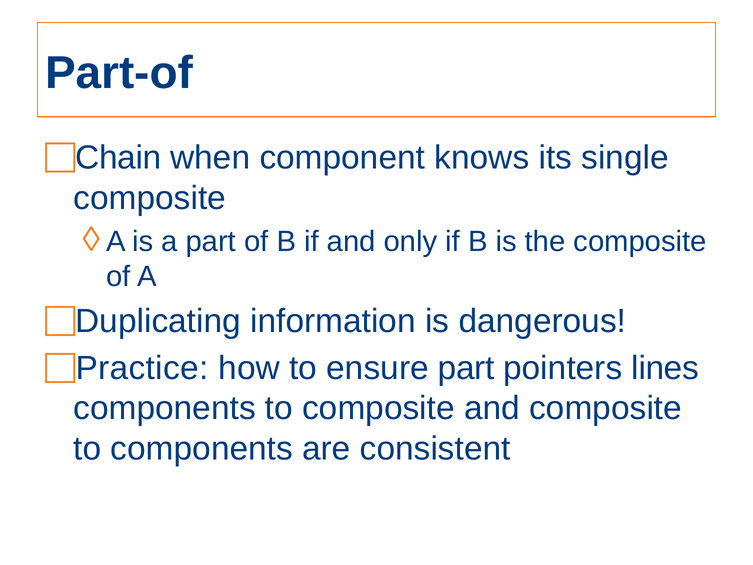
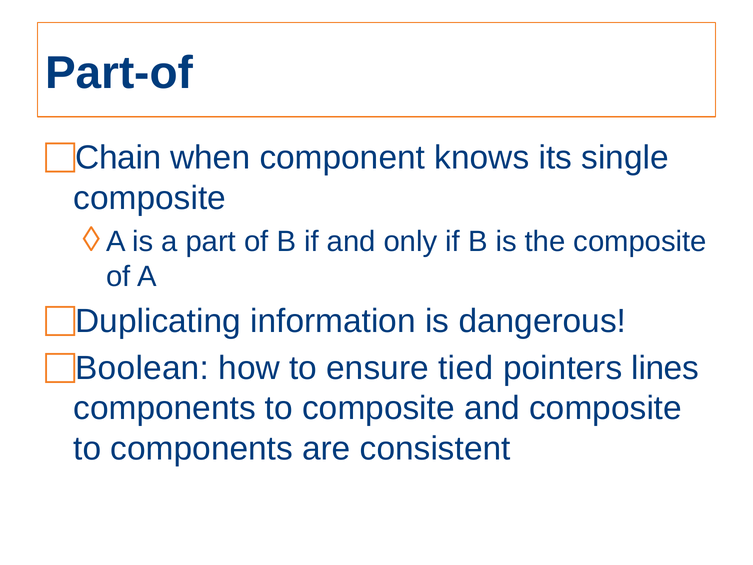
Practice: Practice -> Boolean (142, 368)
ensure part: part -> tied (466, 368)
